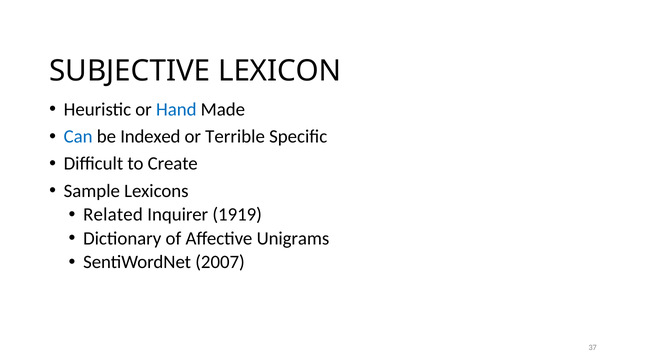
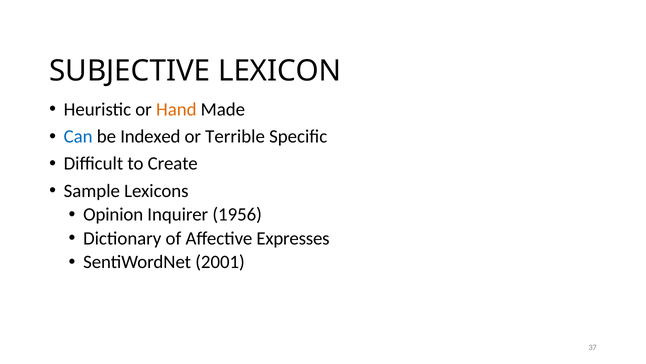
Hand colour: blue -> orange (176, 109)
Related: Related -> Opinion (113, 214)
1919: 1919 -> 1956 (237, 214)
Unigrams: Unigrams -> Expresses (293, 238)
2007: 2007 -> 2001 (220, 262)
